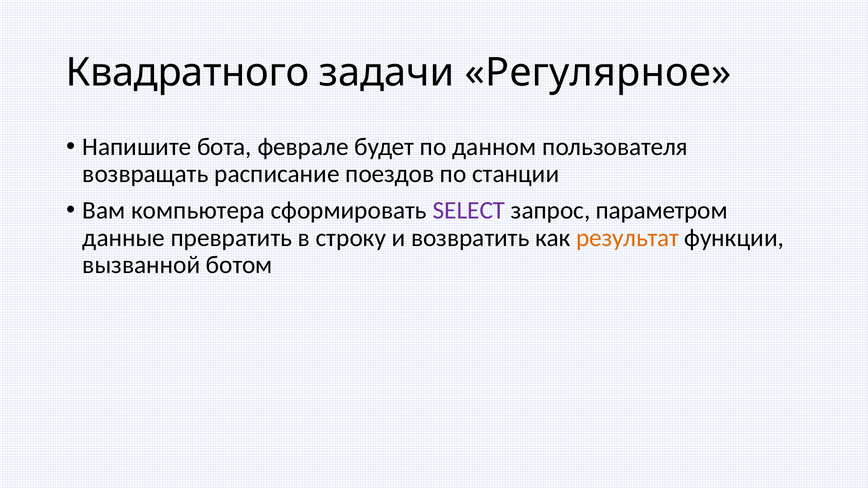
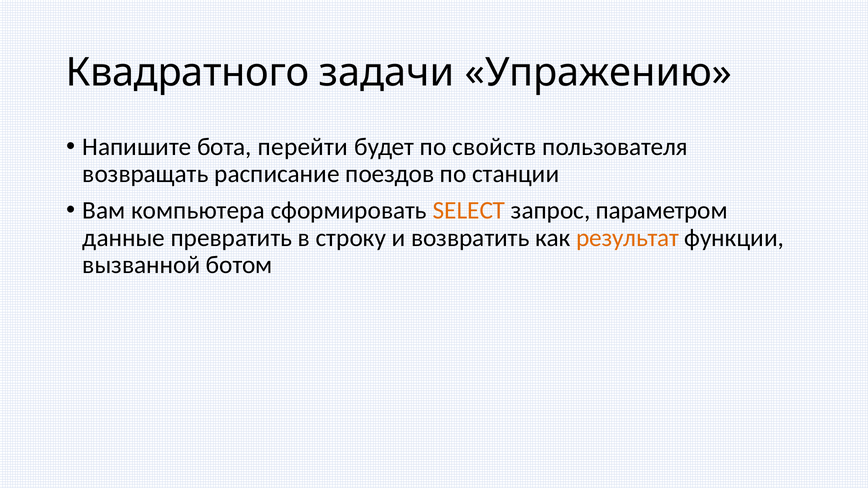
Регулярное: Регулярное -> Упражению (598, 73)
феврале: феврале -> перейти (303, 147)
данном: данном -> свойств (494, 147)
SELECT colour: purple -> orange (469, 210)
